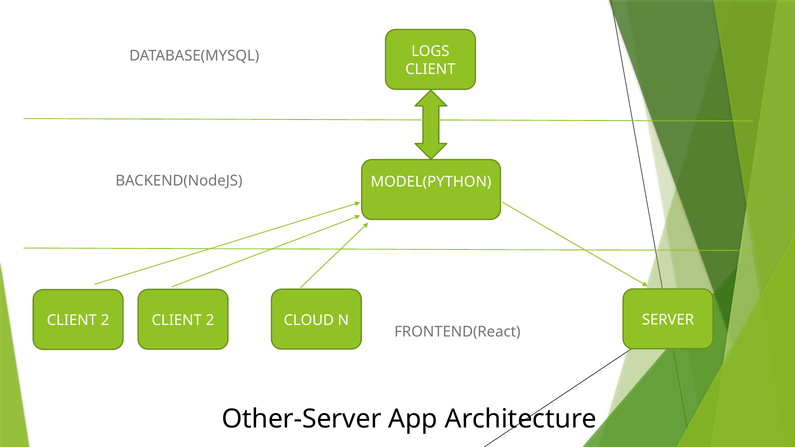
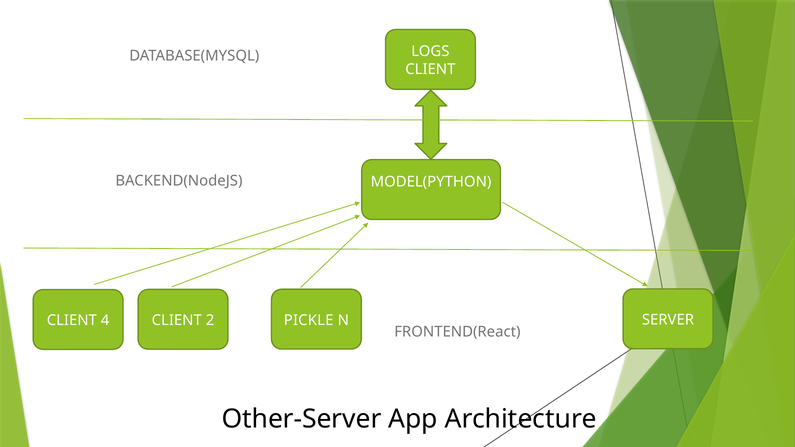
CLOUD: CLOUD -> PICKLE (309, 320)
2: 2 -> 4 (105, 321)
